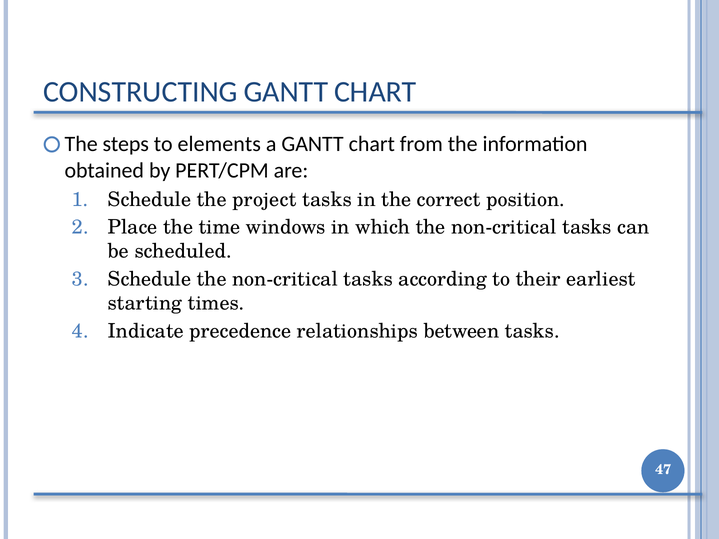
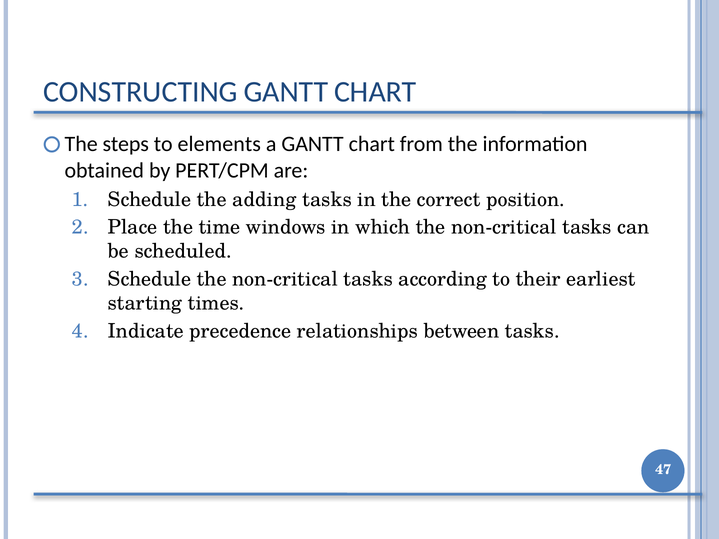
project: project -> adding (264, 200)
